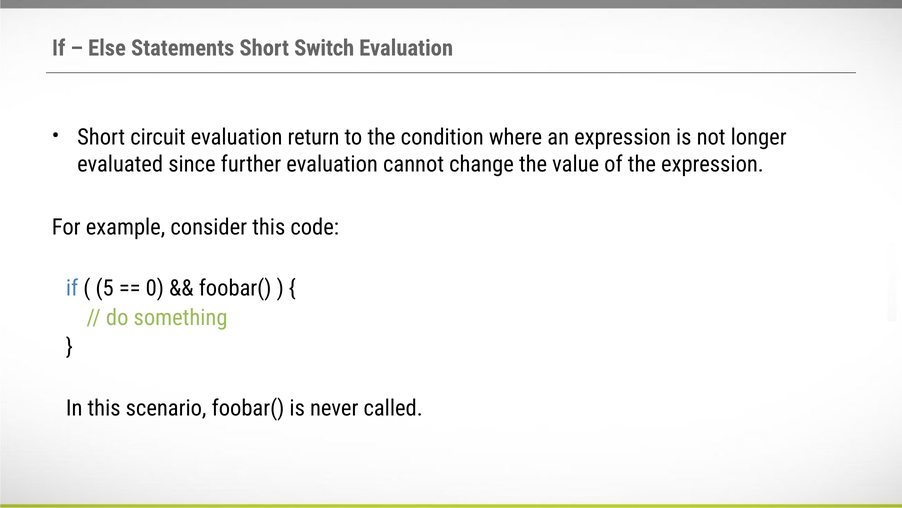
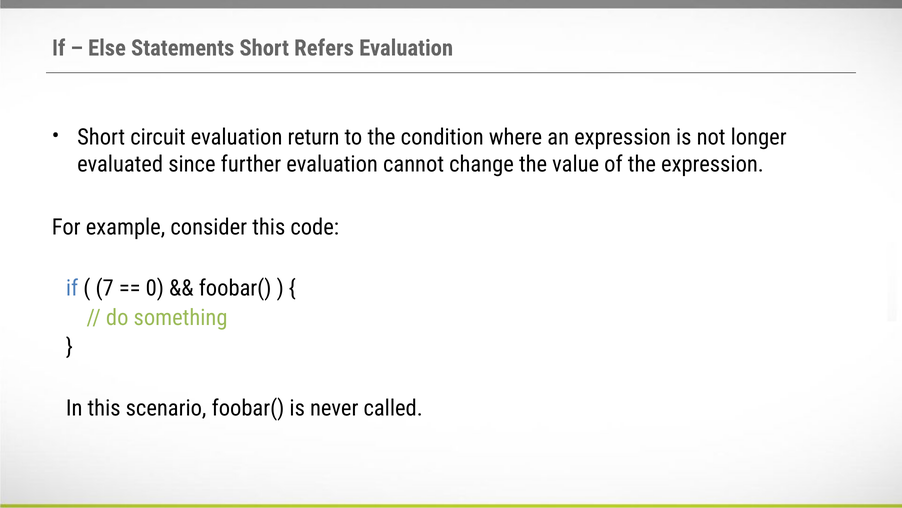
Switch: Switch -> Refers (324, 48)
5: 5 -> 7 (105, 288)
